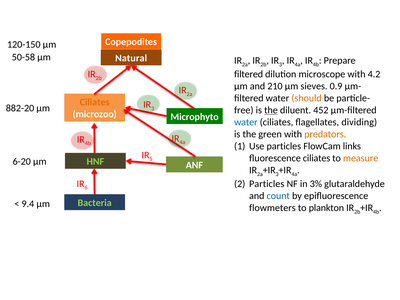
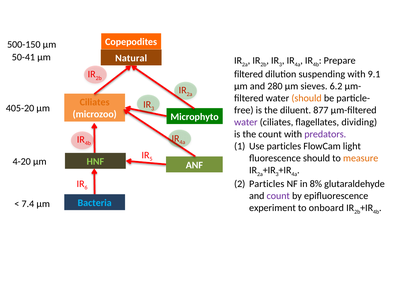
120-150: 120-150 -> 500-150 (24, 44)
50-58: 50-58 -> 50-41 (23, 57)
microscope: microscope -> suspending (322, 74)
4.2: 4.2 -> 9.1 (374, 74)
210: 210 -> 280 (275, 86)
0.9: 0.9 -> 6.2 (336, 86)
882-20: 882-20 -> 405-20 (20, 108)
the underline: present -> none (271, 110)
452: 452 -> 877 (321, 110)
water colour: blue -> purple (246, 122)
the green: green -> count (270, 134)
predators colour: orange -> purple (325, 134)
links: links -> light (352, 146)
fluorescence ciliates: ciliates -> should (317, 158)
6-20: 6-20 -> 4-20 (22, 162)
3%: 3% -> 8% (316, 184)
count colour: blue -> purple (278, 196)
Bacteria colour: light green -> light blue (95, 203)
9.4: 9.4 -> 7.4 (28, 204)
flowmeters: flowmeters -> experiment (272, 208)
plankton: plankton -> onboard (326, 208)
